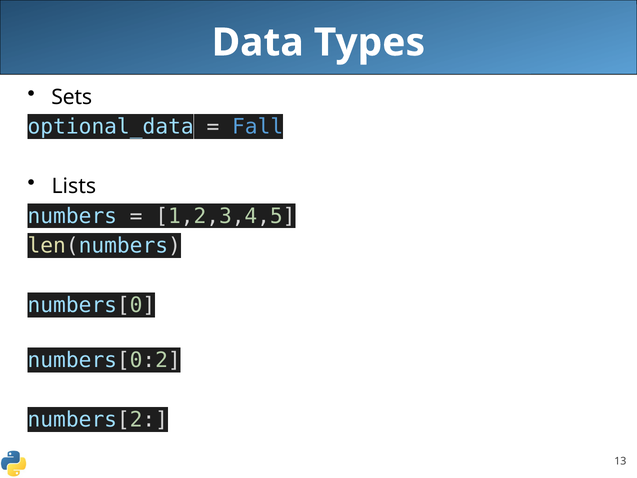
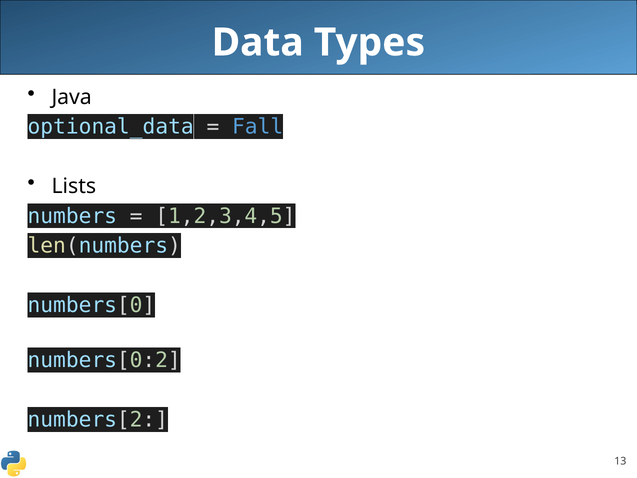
Sets: Sets -> Java (72, 97)
